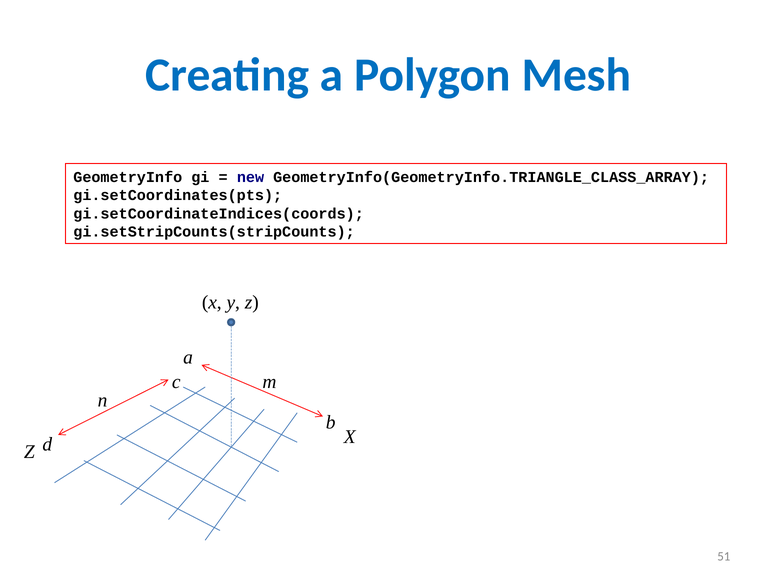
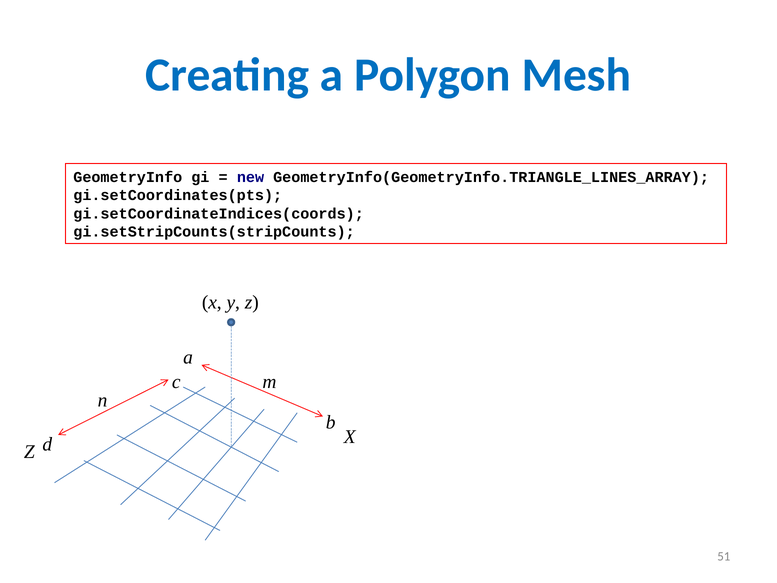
GeometryInfo(GeometryInfo.TRIANGLE_CLASS_ARRAY: GeometryInfo(GeometryInfo.TRIANGLE_CLASS_ARRAY -> GeometryInfo(GeometryInfo.TRIANGLE_LINES_ARRAY (491, 177)
